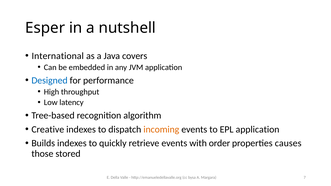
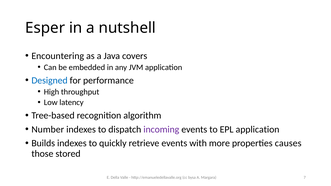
International: International -> Encountering (58, 56)
Creative: Creative -> Number (48, 129)
incoming colour: orange -> purple (161, 129)
order: order -> more (219, 143)
